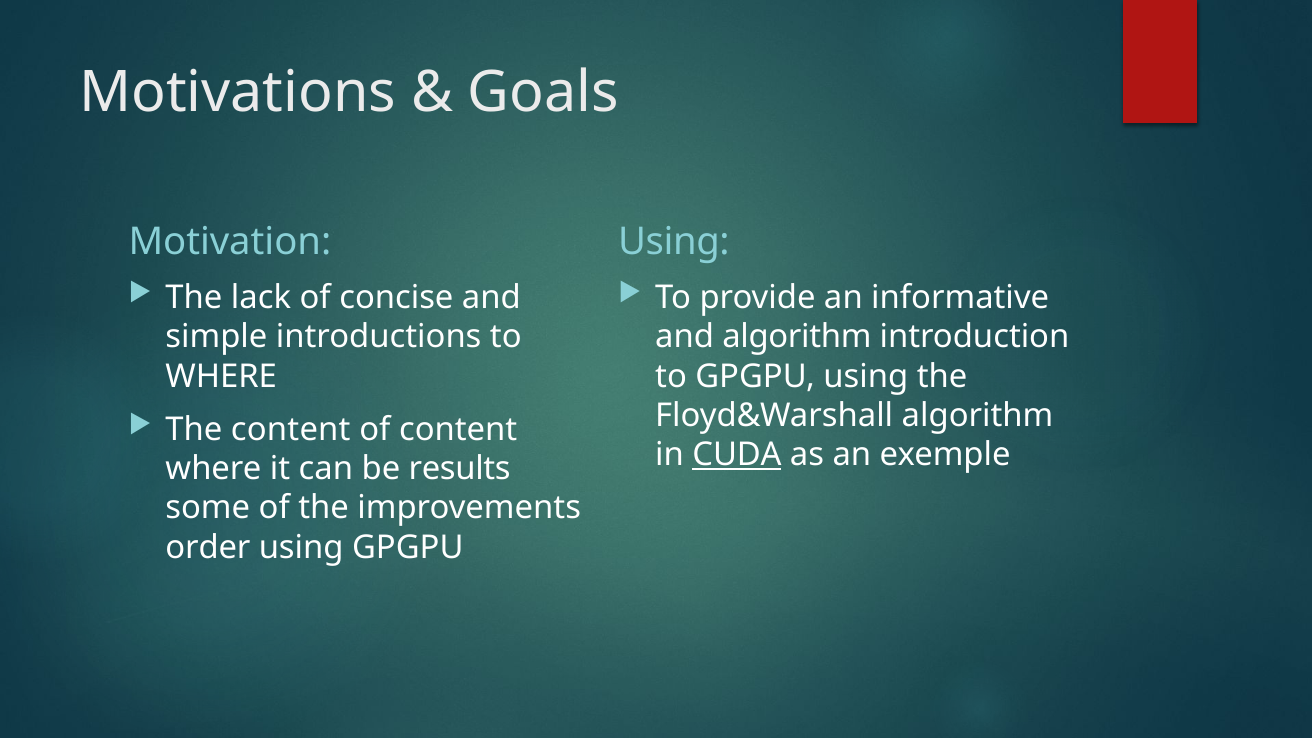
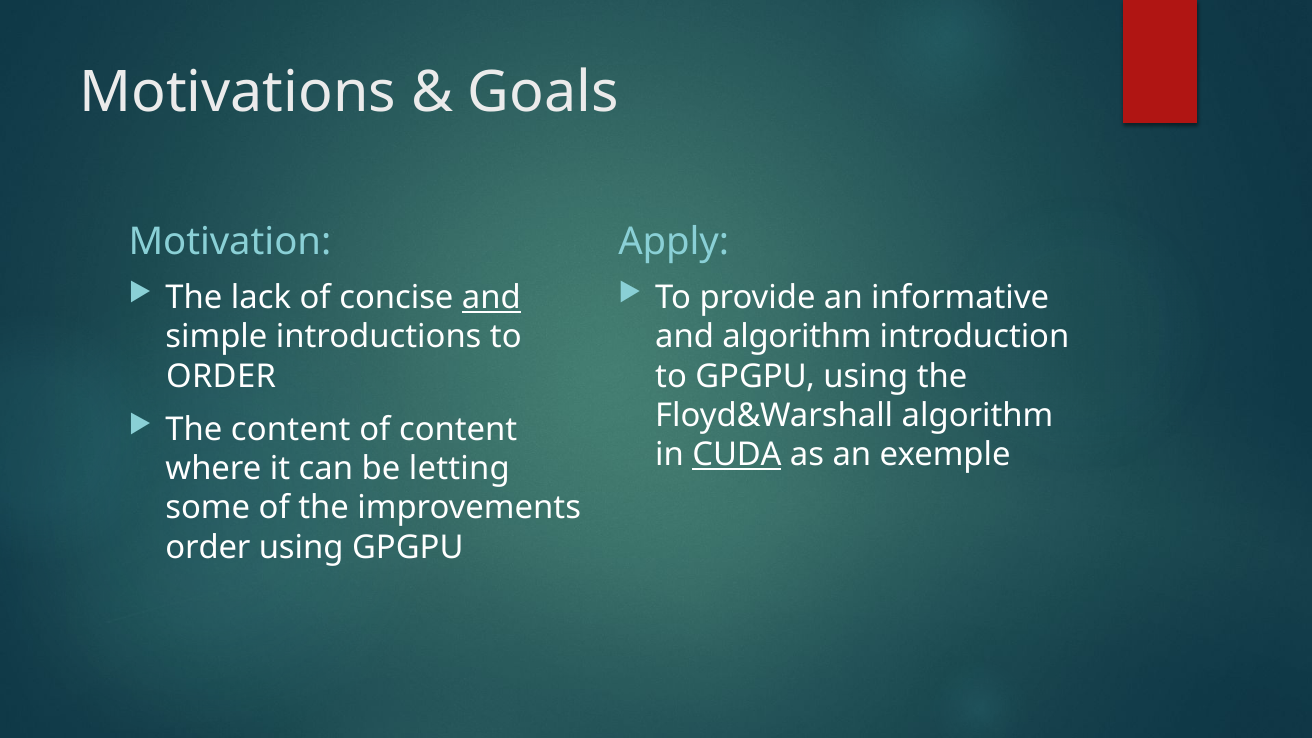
Using: Using -> Apply (674, 242)
and underline: none -> present (491, 298)
WHERE: WHERE -> ORDER (221, 376)
results: results -> letting (459, 469)
